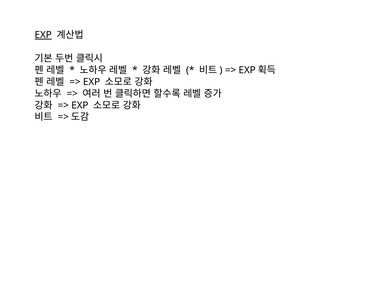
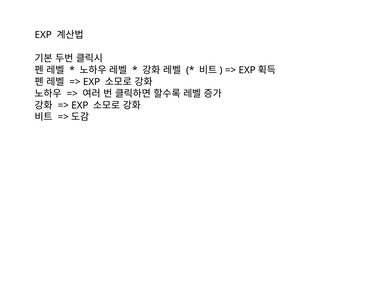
EXP underline: present -> none (43, 35)
